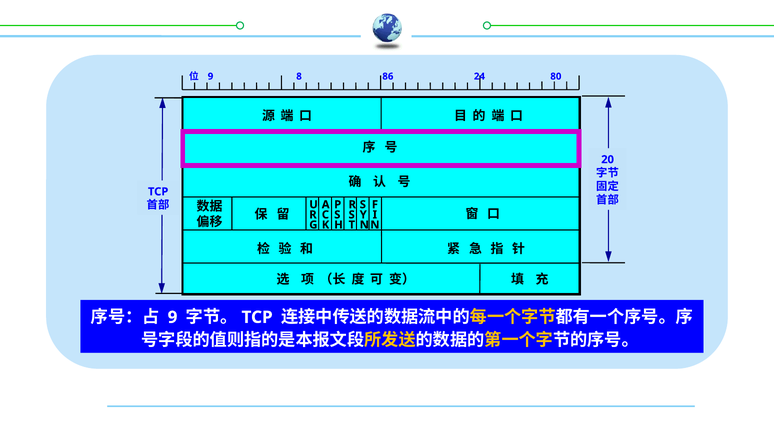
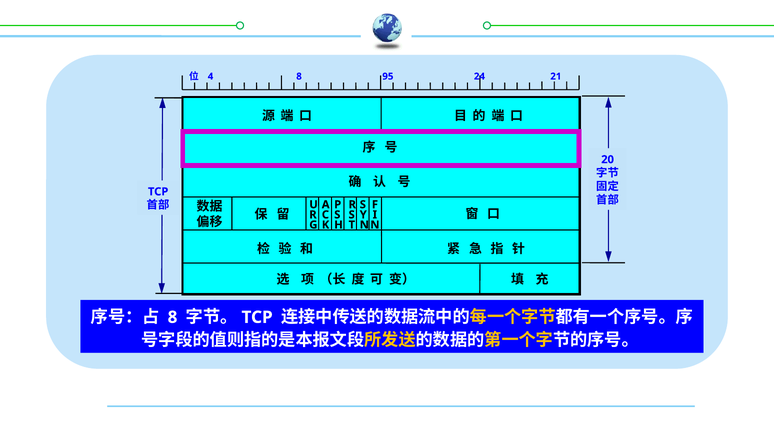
9: 9 -> 4 (211, 76)
86: 86 -> 95 (388, 76)
80: 80 -> 21 (556, 76)
9: 9 -> 8 (173, 318)
